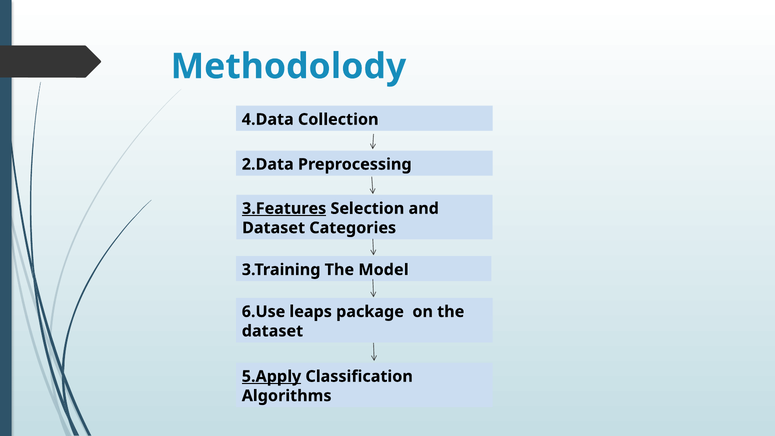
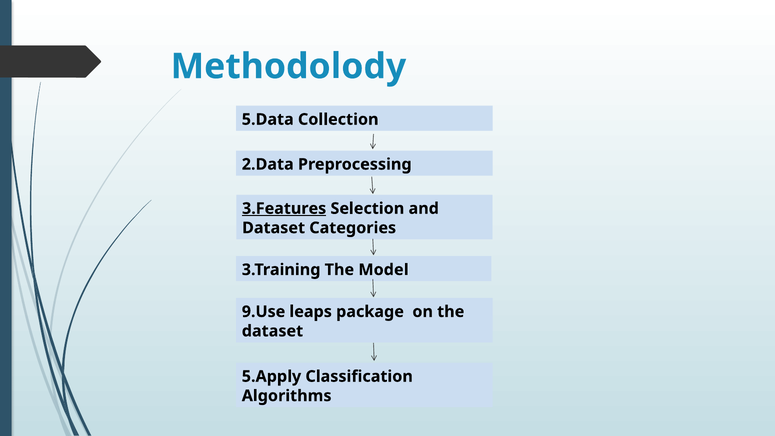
4.Data: 4.Data -> 5.Data (268, 119)
6.Use: 6.Use -> 9.Use (264, 312)
5.Apply underline: present -> none (271, 376)
